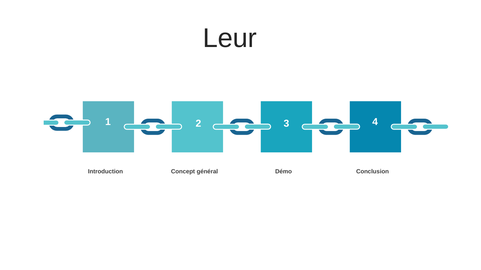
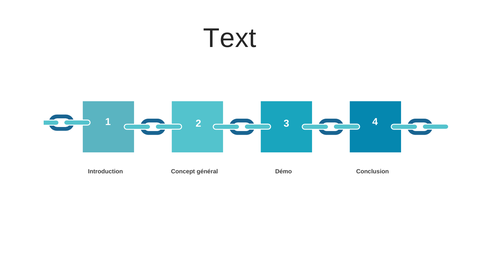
Leur: Leur -> Text (230, 38)
